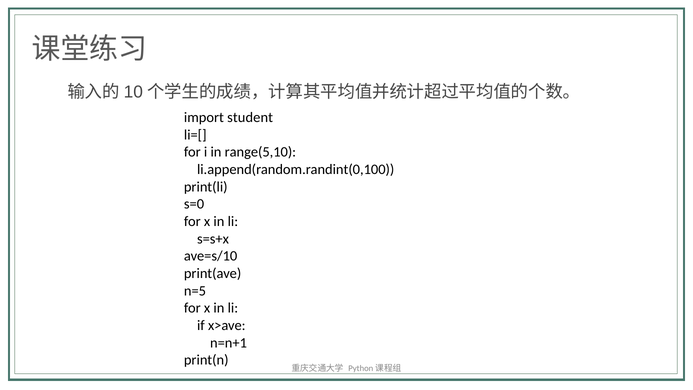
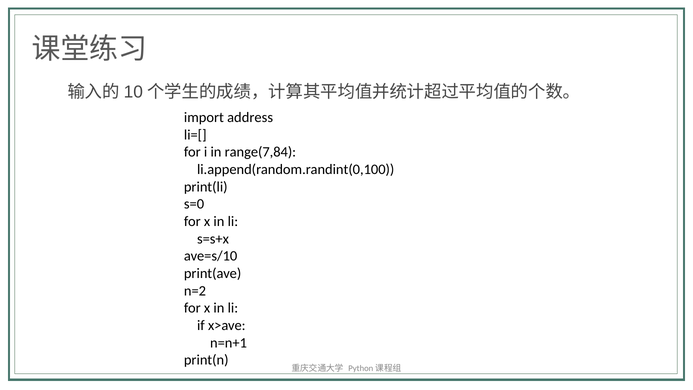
student: student -> address (250, 117)
range(5,10: range(5,10 -> range(7,84 (260, 152)
n=5: n=5 -> n=2 (195, 291)
